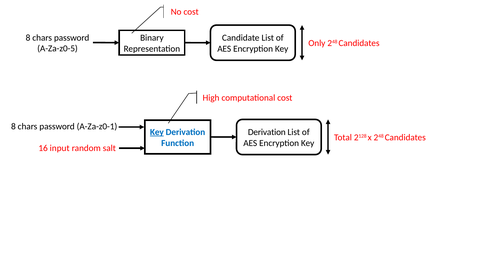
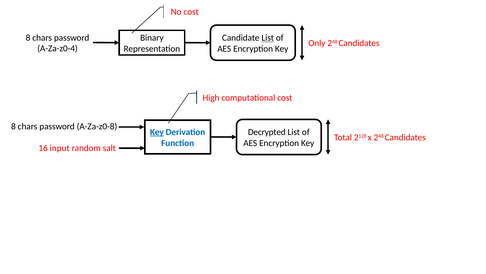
List underline: none -> present (268, 38)
A-Za-z0-5: A-Za-z0-5 -> A-Za-z0-4 (58, 49)
A-Za-z0-1: A-Za-z0-1 -> A-Za-z0-8 (97, 126)
Derivation: Derivation -> Decrypted (267, 132)
